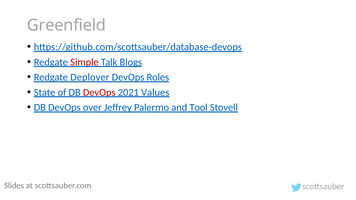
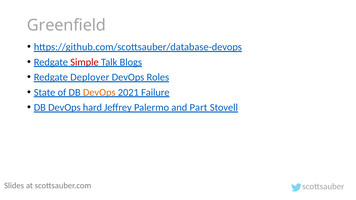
DevOps colour: red -> orange (99, 92)
Values: Values -> Failure (155, 92)
over: over -> hard (92, 108)
Tool: Tool -> Part (198, 108)
